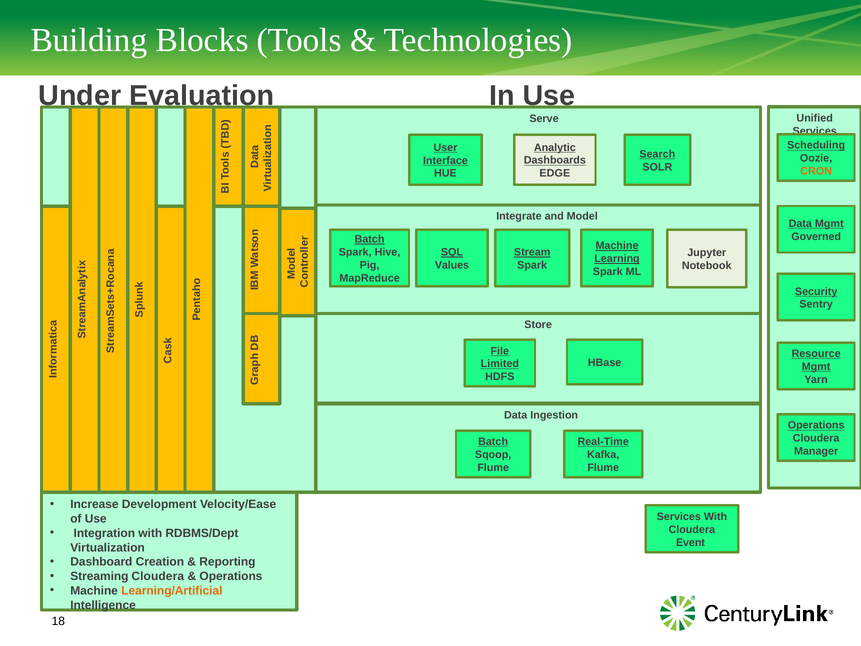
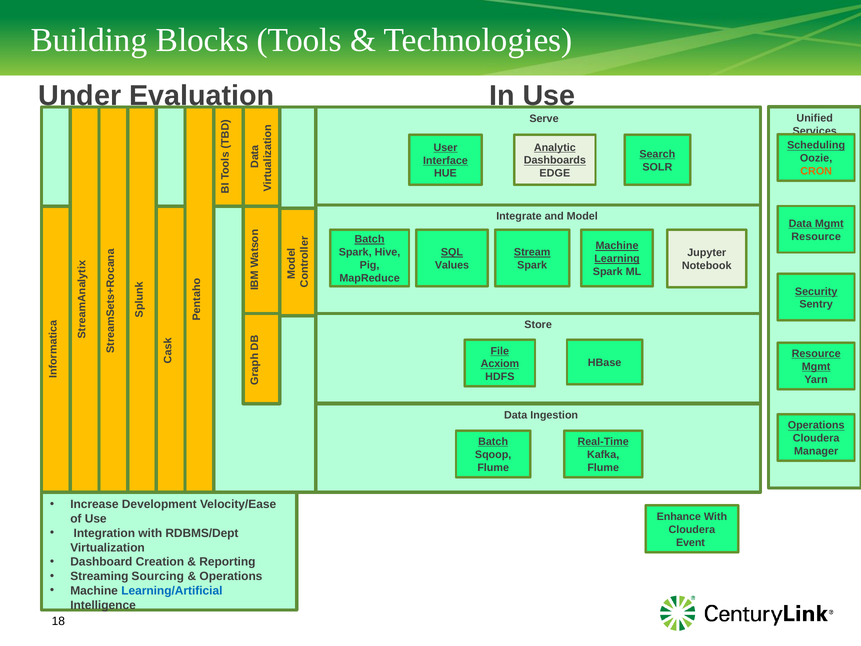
Governed: Governed -> Resource (816, 236)
Limited: Limited -> Acxiom (500, 364)
Services: Services -> Enhance (679, 516)
Streaming Cloudera: Cloudera -> Sourcing (158, 576)
Learning/Artificial colour: orange -> blue (172, 590)
